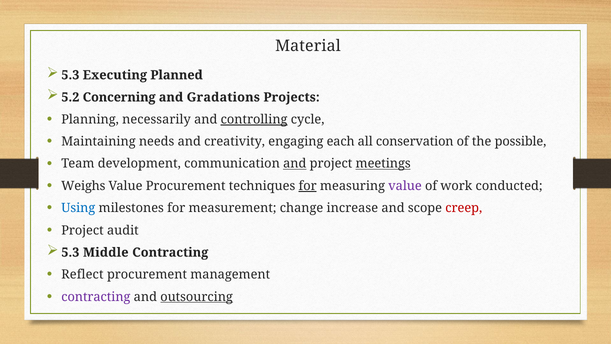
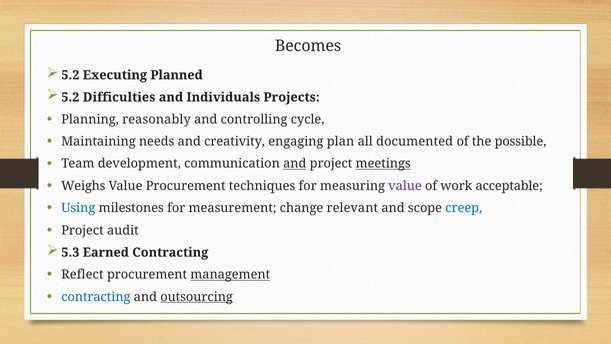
Material: Material -> Becomes (308, 46)
5.3: 5.3 -> 5.2 (70, 75)
Concerning: Concerning -> Difficulties (119, 97)
Gradations: Gradations -> Individuals (223, 97)
necessarily: necessarily -> reasonably (156, 119)
controlling underline: present -> none (254, 119)
each: each -> plan (341, 141)
conservation: conservation -> documented (415, 141)
for underline: present -> none (308, 186)
conducted: conducted -> acceptable (509, 186)
increase: increase -> relevant (352, 208)
creep colour: red -> blue (464, 208)
Middle: Middle -> Earned (106, 252)
management underline: none -> present (230, 274)
contracting colour: purple -> blue (96, 297)
